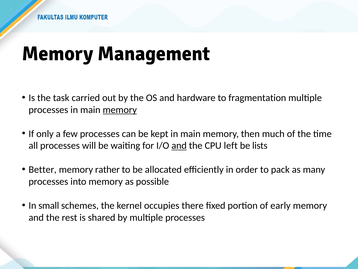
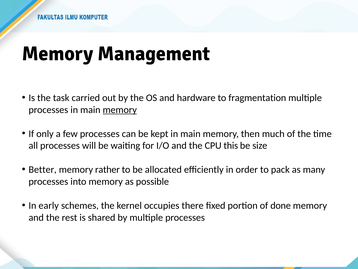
and underline: present -> none (179, 145)
left: left -> this (231, 145)
lists: lists -> size (260, 145)
small: small -> early (49, 205)
early: early -> done (281, 205)
